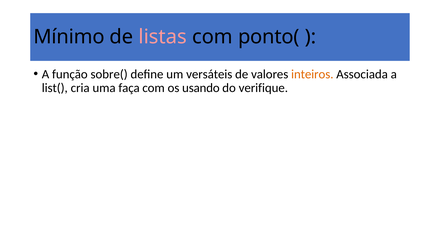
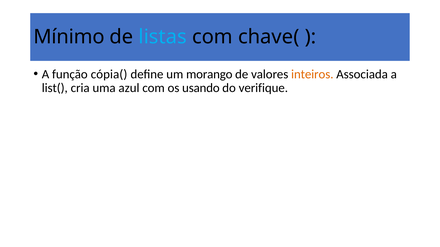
listas colour: pink -> light blue (163, 37)
ponto(: ponto( -> chave( (269, 37)
sobre(: sobre( -> cópia( (109, 74)
versáteis: versáteis -> morango (209, 74)
faça: faça -> azul (129, 88)
